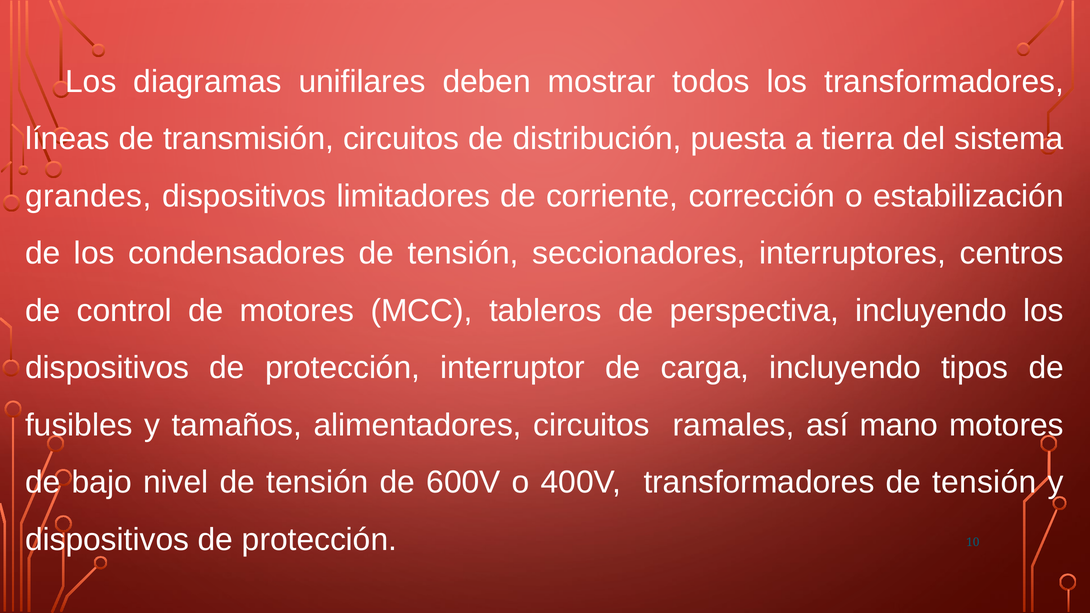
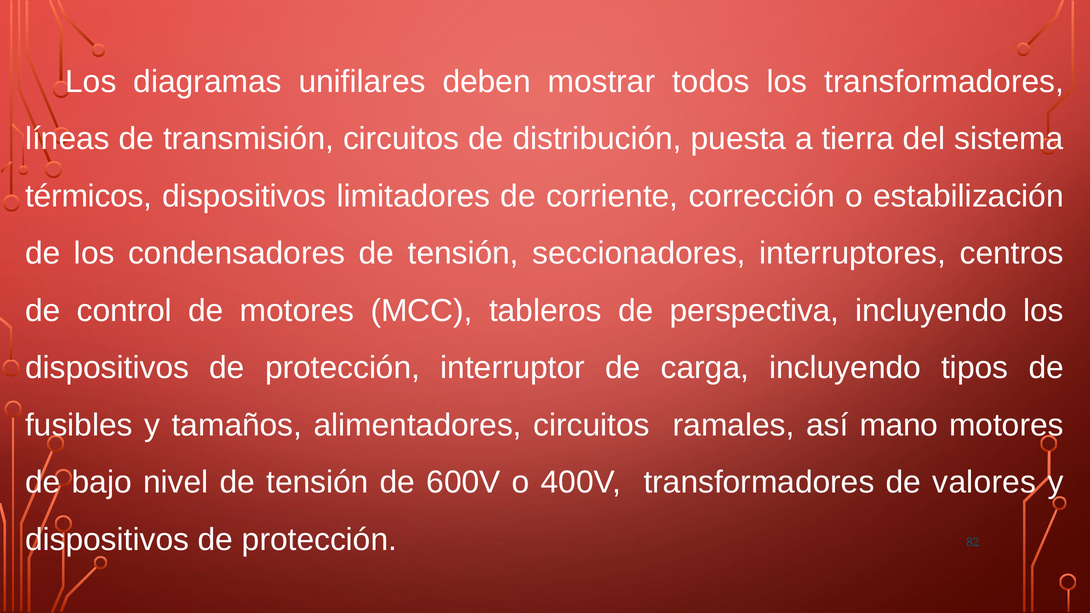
grandes: grandes -> térmicos (89, 196)
transformadores de tensión: tensión -> valores (984, 482)
10: 10 -> 82 (973, 542)
